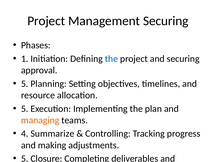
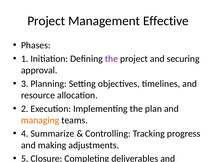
Management Securing: Securing -> Effective (166, 21)
the colour: blue -> purple (111, 59)
5: 5 -> 3 (25, 84)
5: 5 -> 2 (25, 109)
